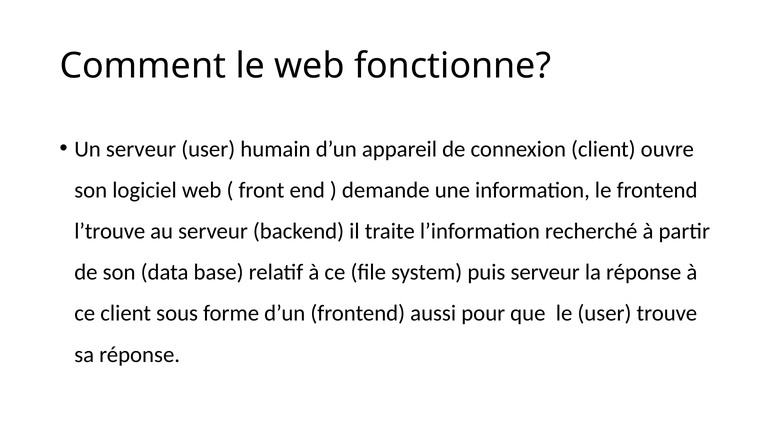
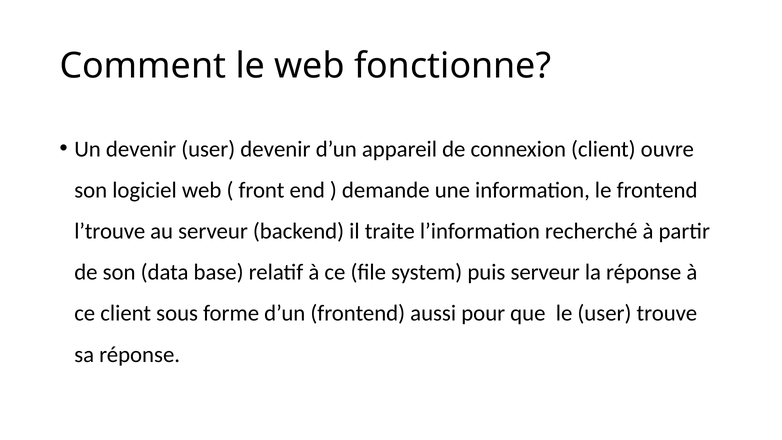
Un serveur: serveur -> devenir (141, 149)
user humain: humain -> devenir (275, 149)
